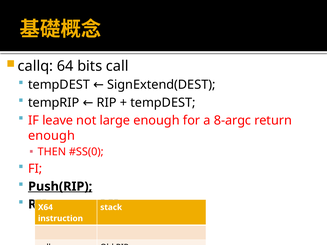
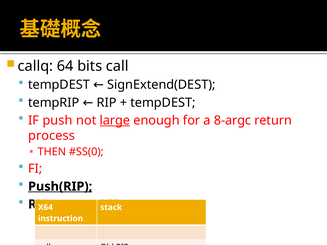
leave: leave -> push (58, 121)
large underline: none -> present (115, 121)
enough: enough -> process (52, 136)
